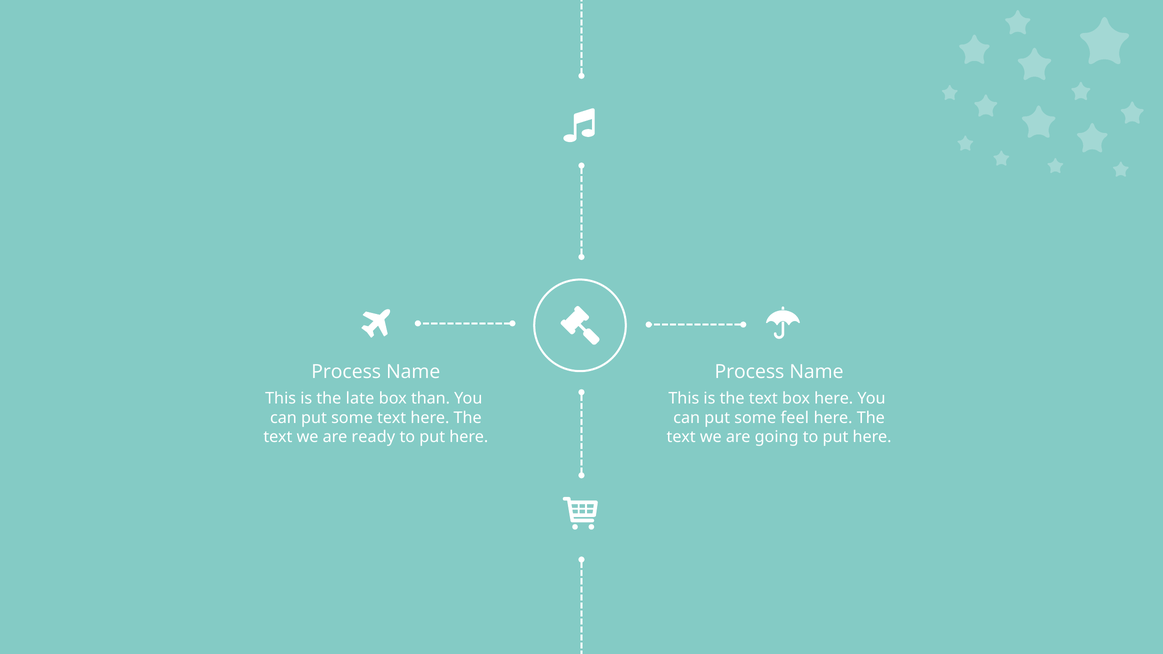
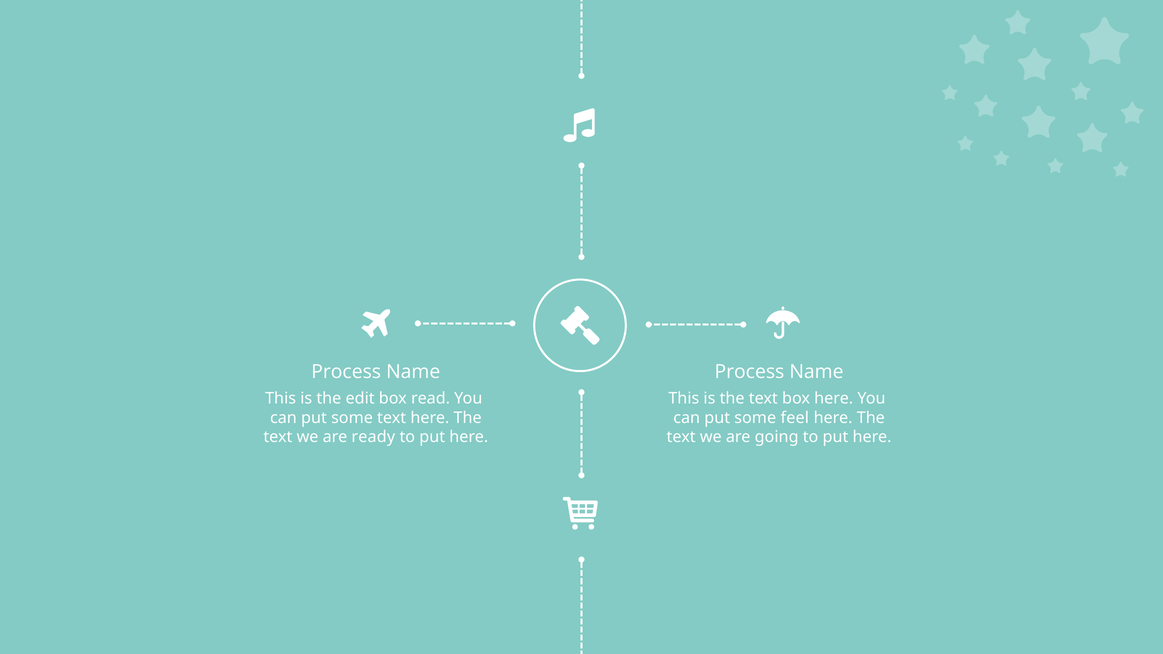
late: late -> edit (360, 399)
than: than -> read (430, 399)
